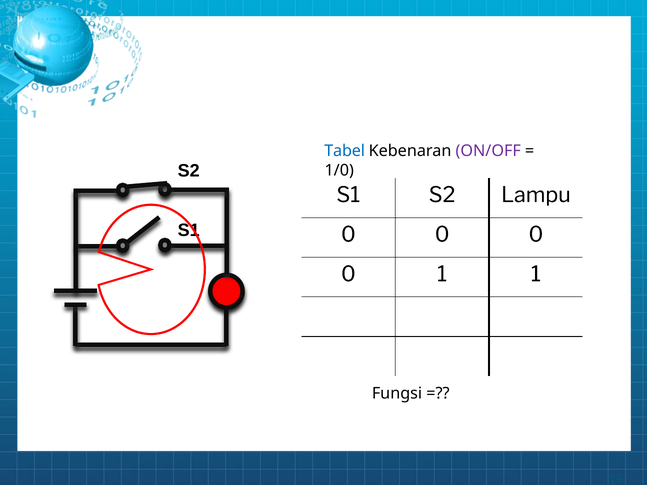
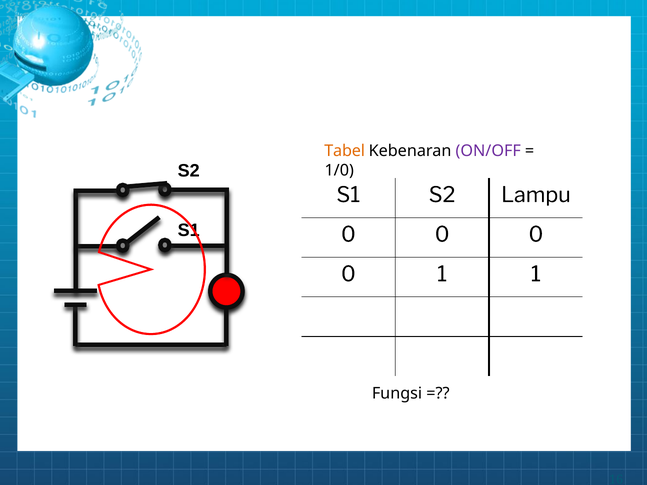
Tabel colour: blue -> orange (345, 151)
